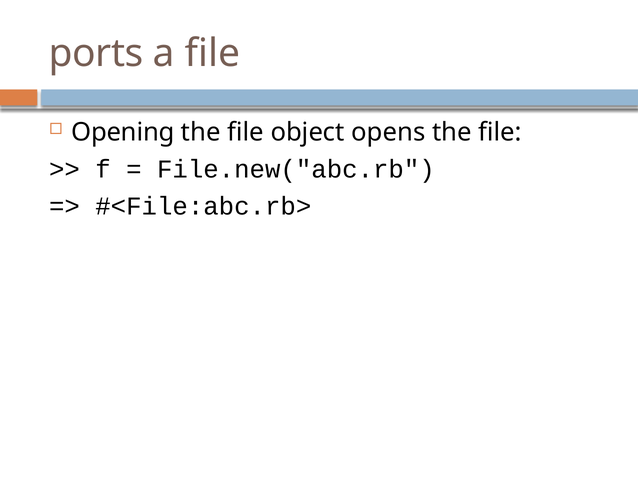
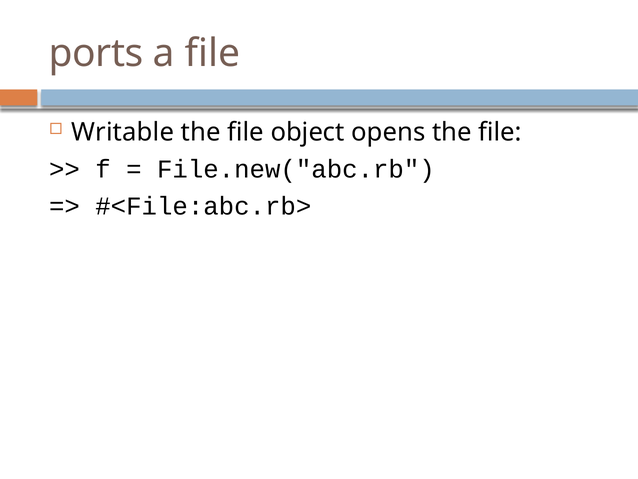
Opening: Opening -> Writable (123, 132)
